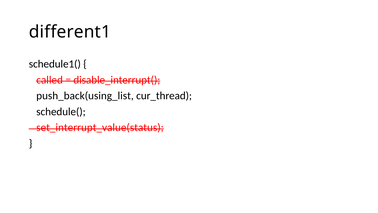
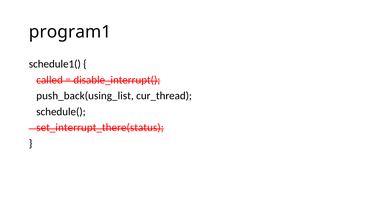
different1: different1 -> program1 (70, 32)
set_interrupt_value(status: set_interrupt_value(status -> set_interrupt_there(status (100, 127)
